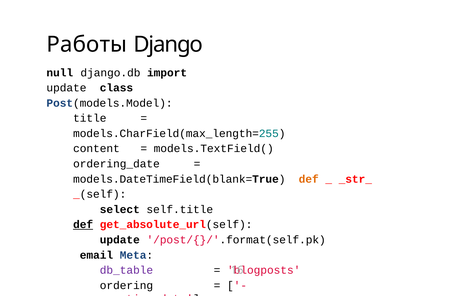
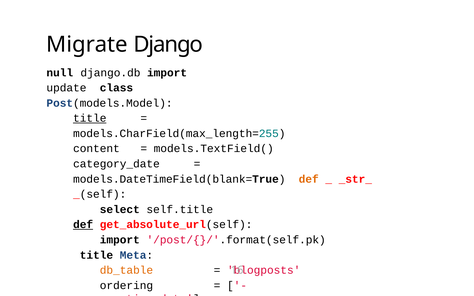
Работы: Работы -> Migrate (87, 45)
title underline: none -> present (90, 118)
ordering_date: ordering_date -> category_date (116, 164)
update: update -> import (120, 240)
email: email -> title (96, 255)
db_table colour: purple -> orange (126, 271)
